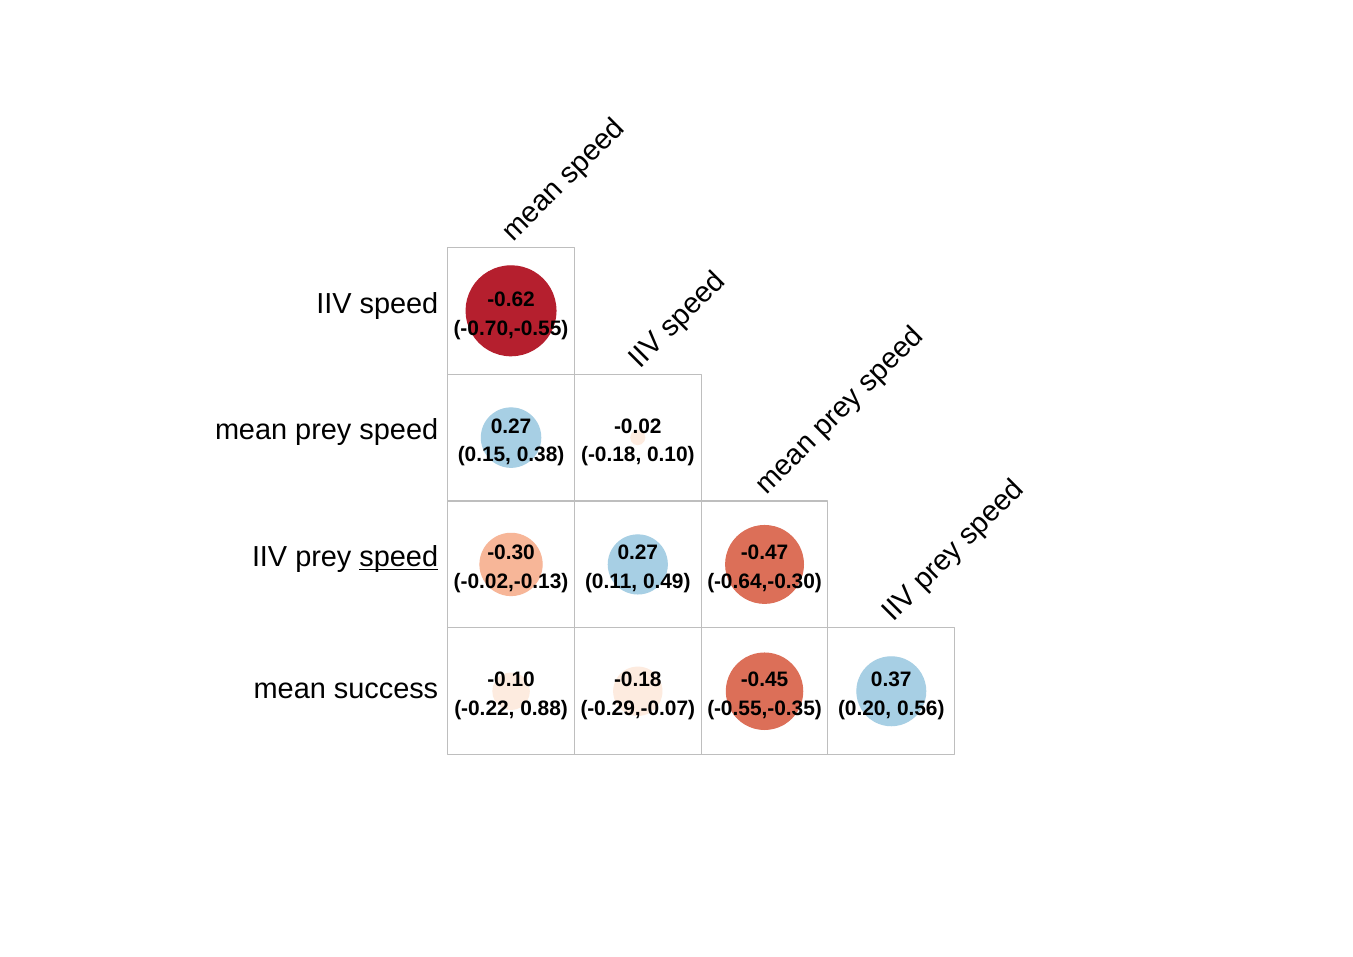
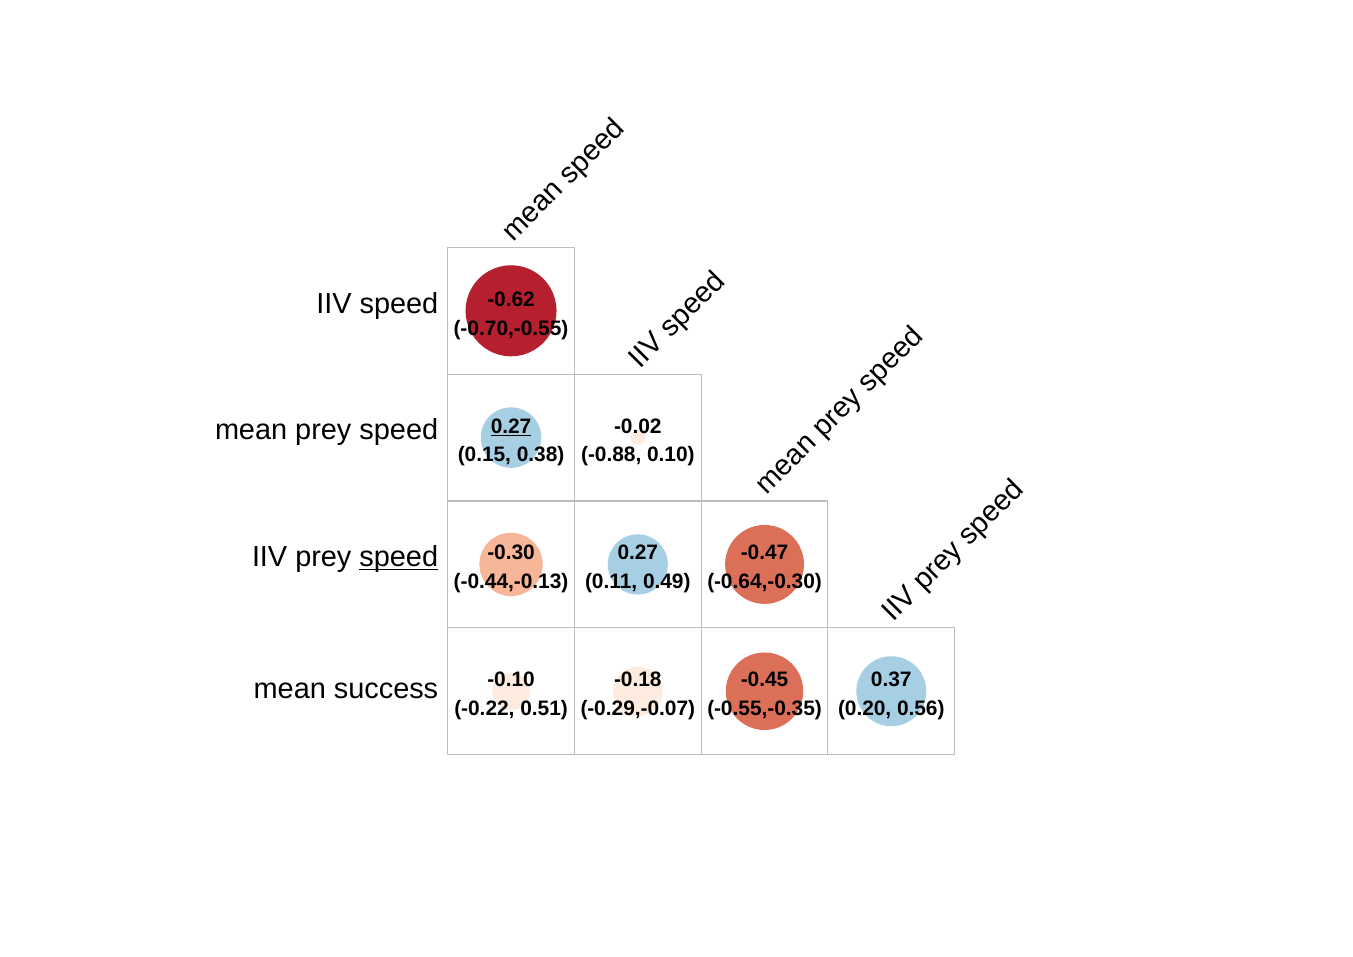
0.27 underline: none -> present (511, 426)
-0.18: -0.18 -> -0.88 (611, 455)
-0.02,-0.13: -0.02,-0.13 -> -0.44,-0.13 (511, 582)
0.88: 0.88 -> 0.51 (544, 708)
